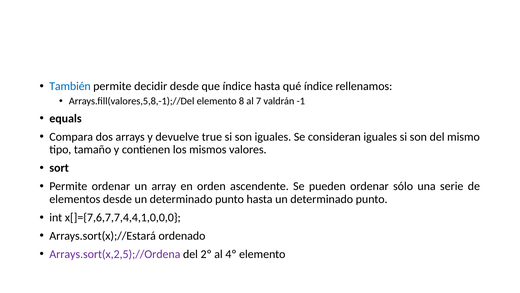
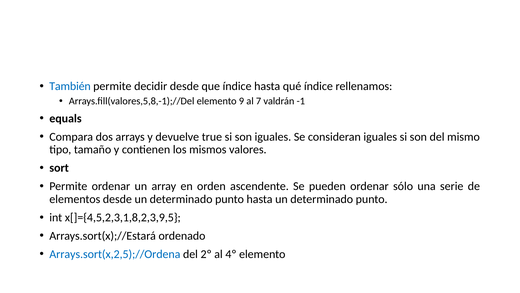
8: 8 -> 9 (241, 101)
x[]={7,6,7,7,4,4,1,0,0,0: x[]={7,6,7,7,4,4,1,0,0,0 -> x[]={4,5,2,3,1,8,2,3,9,5 (123, 217)
Arrays.sort(x,2,5);//Ordena colour: purple -> blue (115, 254)
